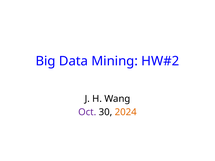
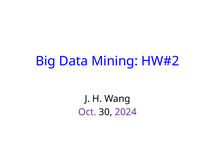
2024 colour: orange -> purple (126, 112)
